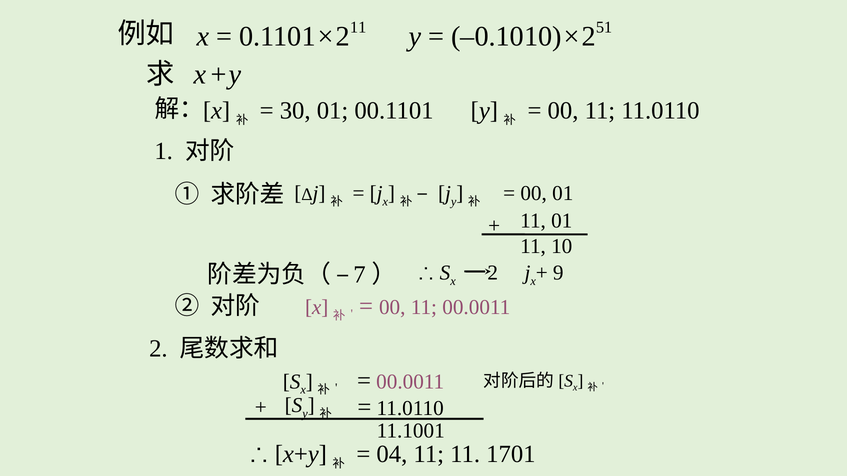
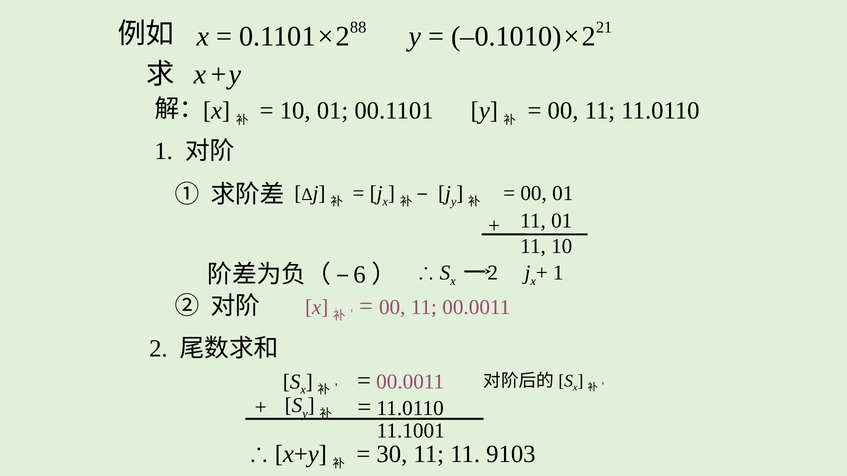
2 11: 11 -> 88 (358, 28)
51: 51 -> 21 (604, 28)
30: 30 -> 10 (295, 111)
9: 9 -> 1 (558, 273)
7: 7 -> 6 (360, 275)
04: 04 -> 30 (392, 455)
1701: 1701 -> 9103 (511, 455)
